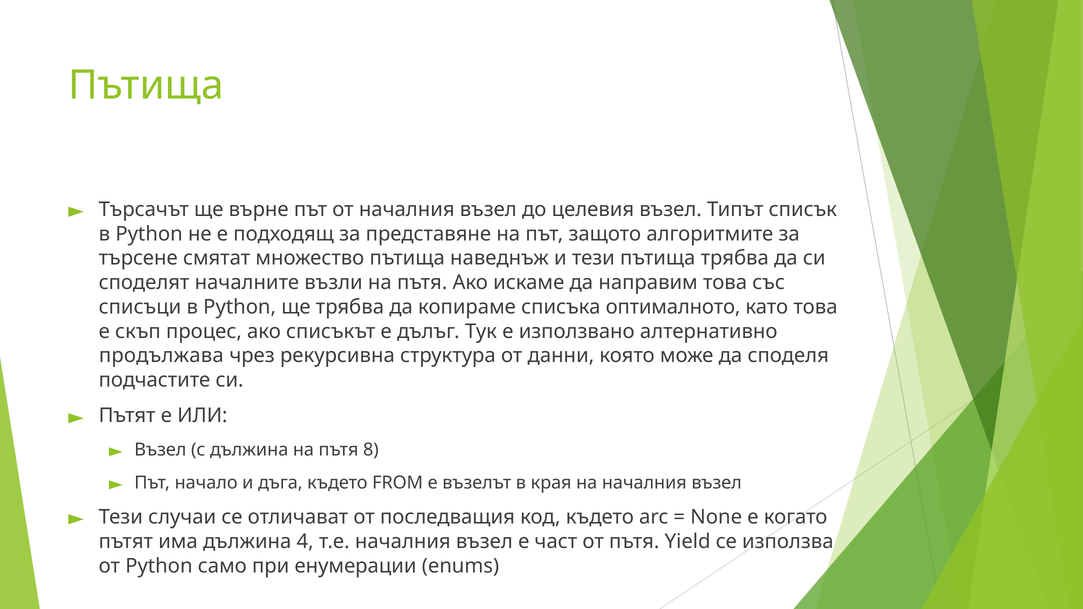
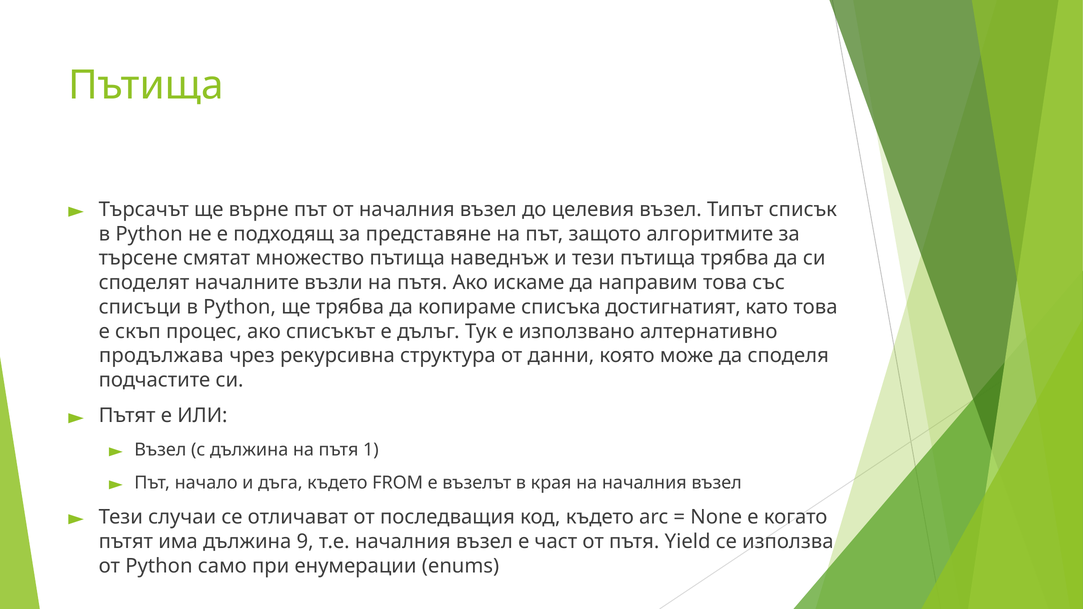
оптималното: оптималното -> достигнатият (673, 307)
8: 8 -> 1 (371, 450)
4: 4 -> 9 (305, 542)
